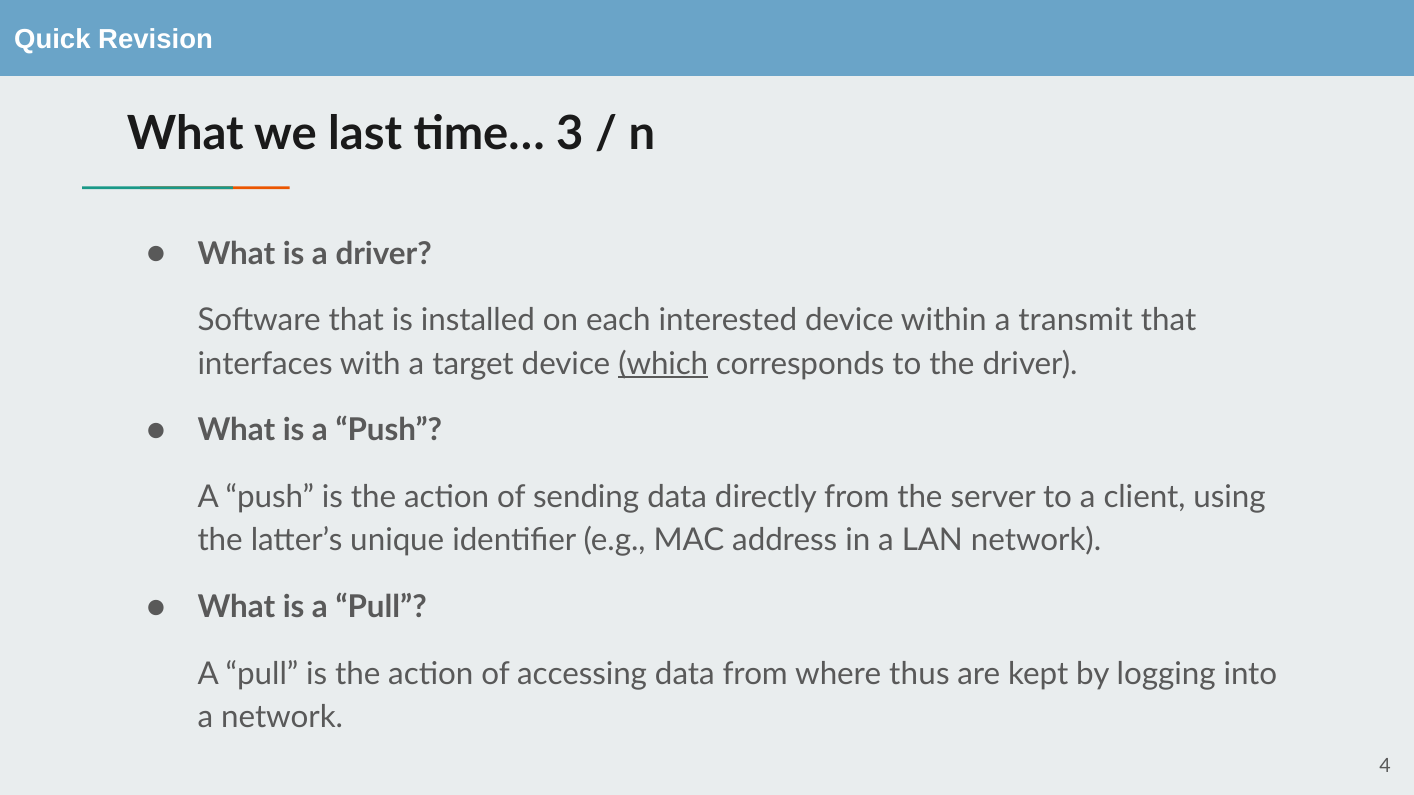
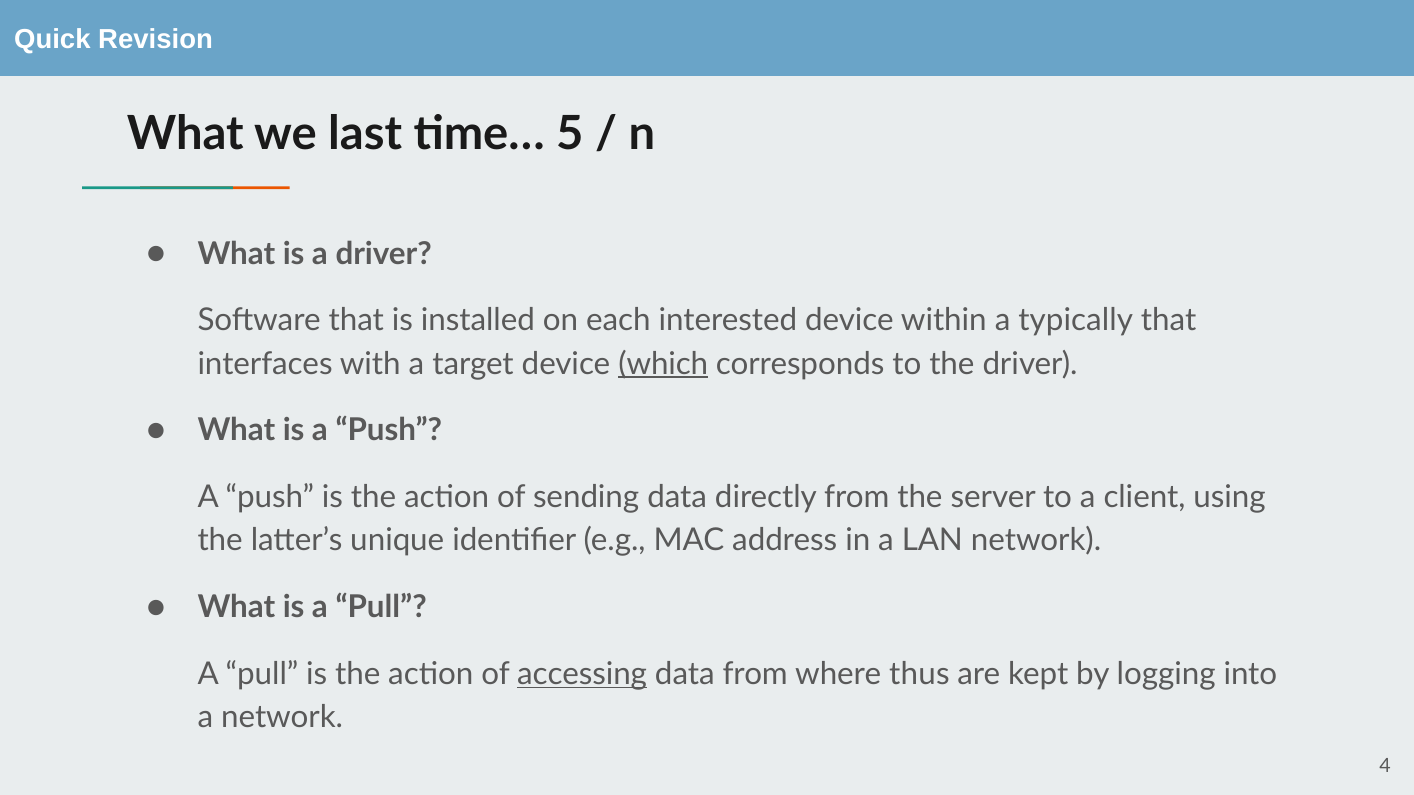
3: 3 -> 5 (570, 134)
transmit: transmit -> typically (1076, 321)
accessing underline: none -> present (582, 674)
